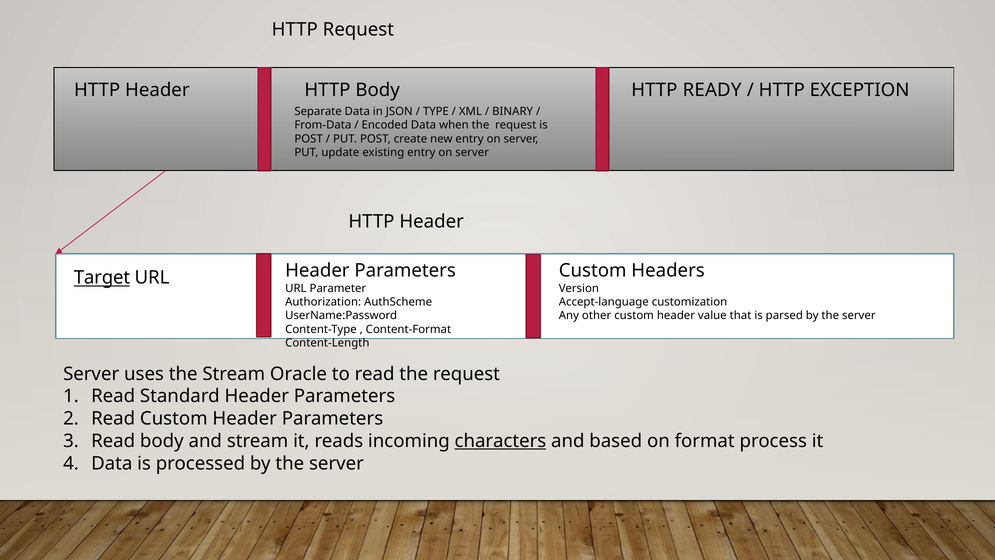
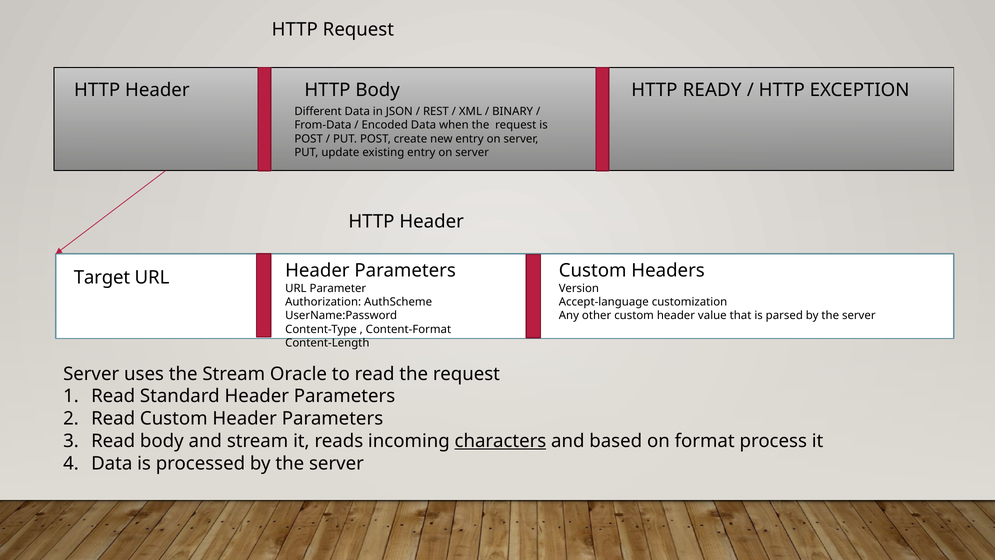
Separate: Separate -> Different (318, 111)
TYPE: TYPE -> REST (436, 111)
Target underline: present -> none (102, 278)
